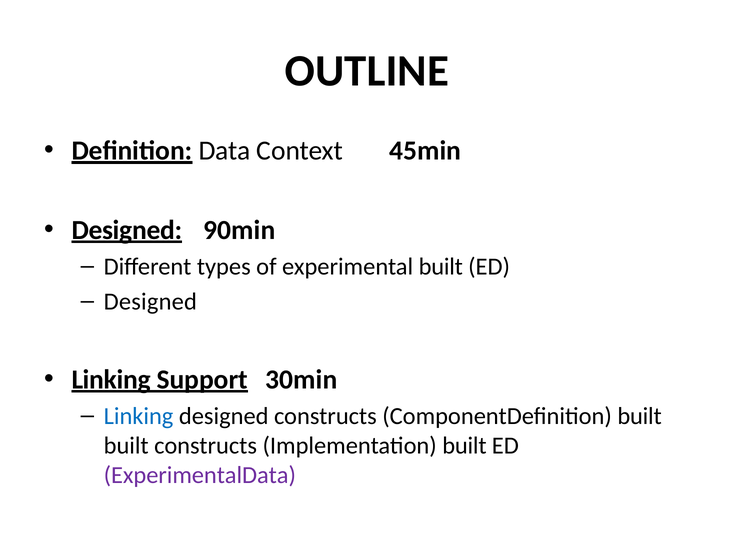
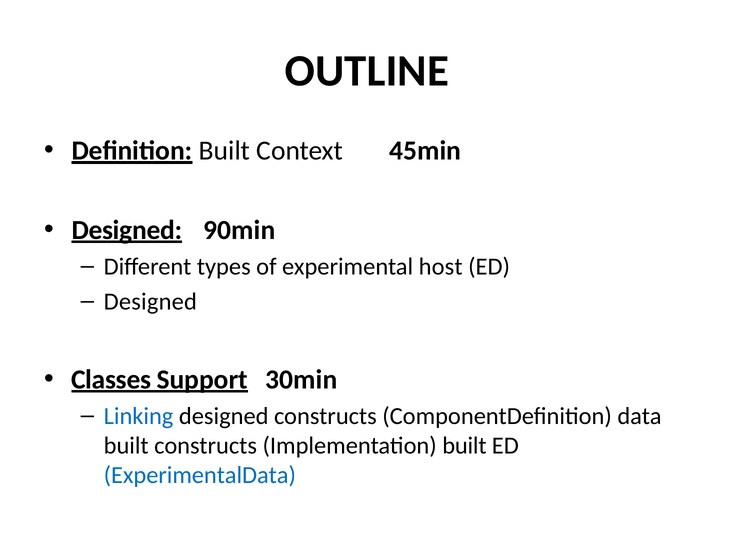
Definition Data: Data -> Built (224, 151)
experimental built: built -> host (441, 266)
Linking: Linking -> Classes (111, 379)
ComponentDefinition built: built -> data (639, 416)
ExperimentalData colour: purple -> blue (200, 475)
